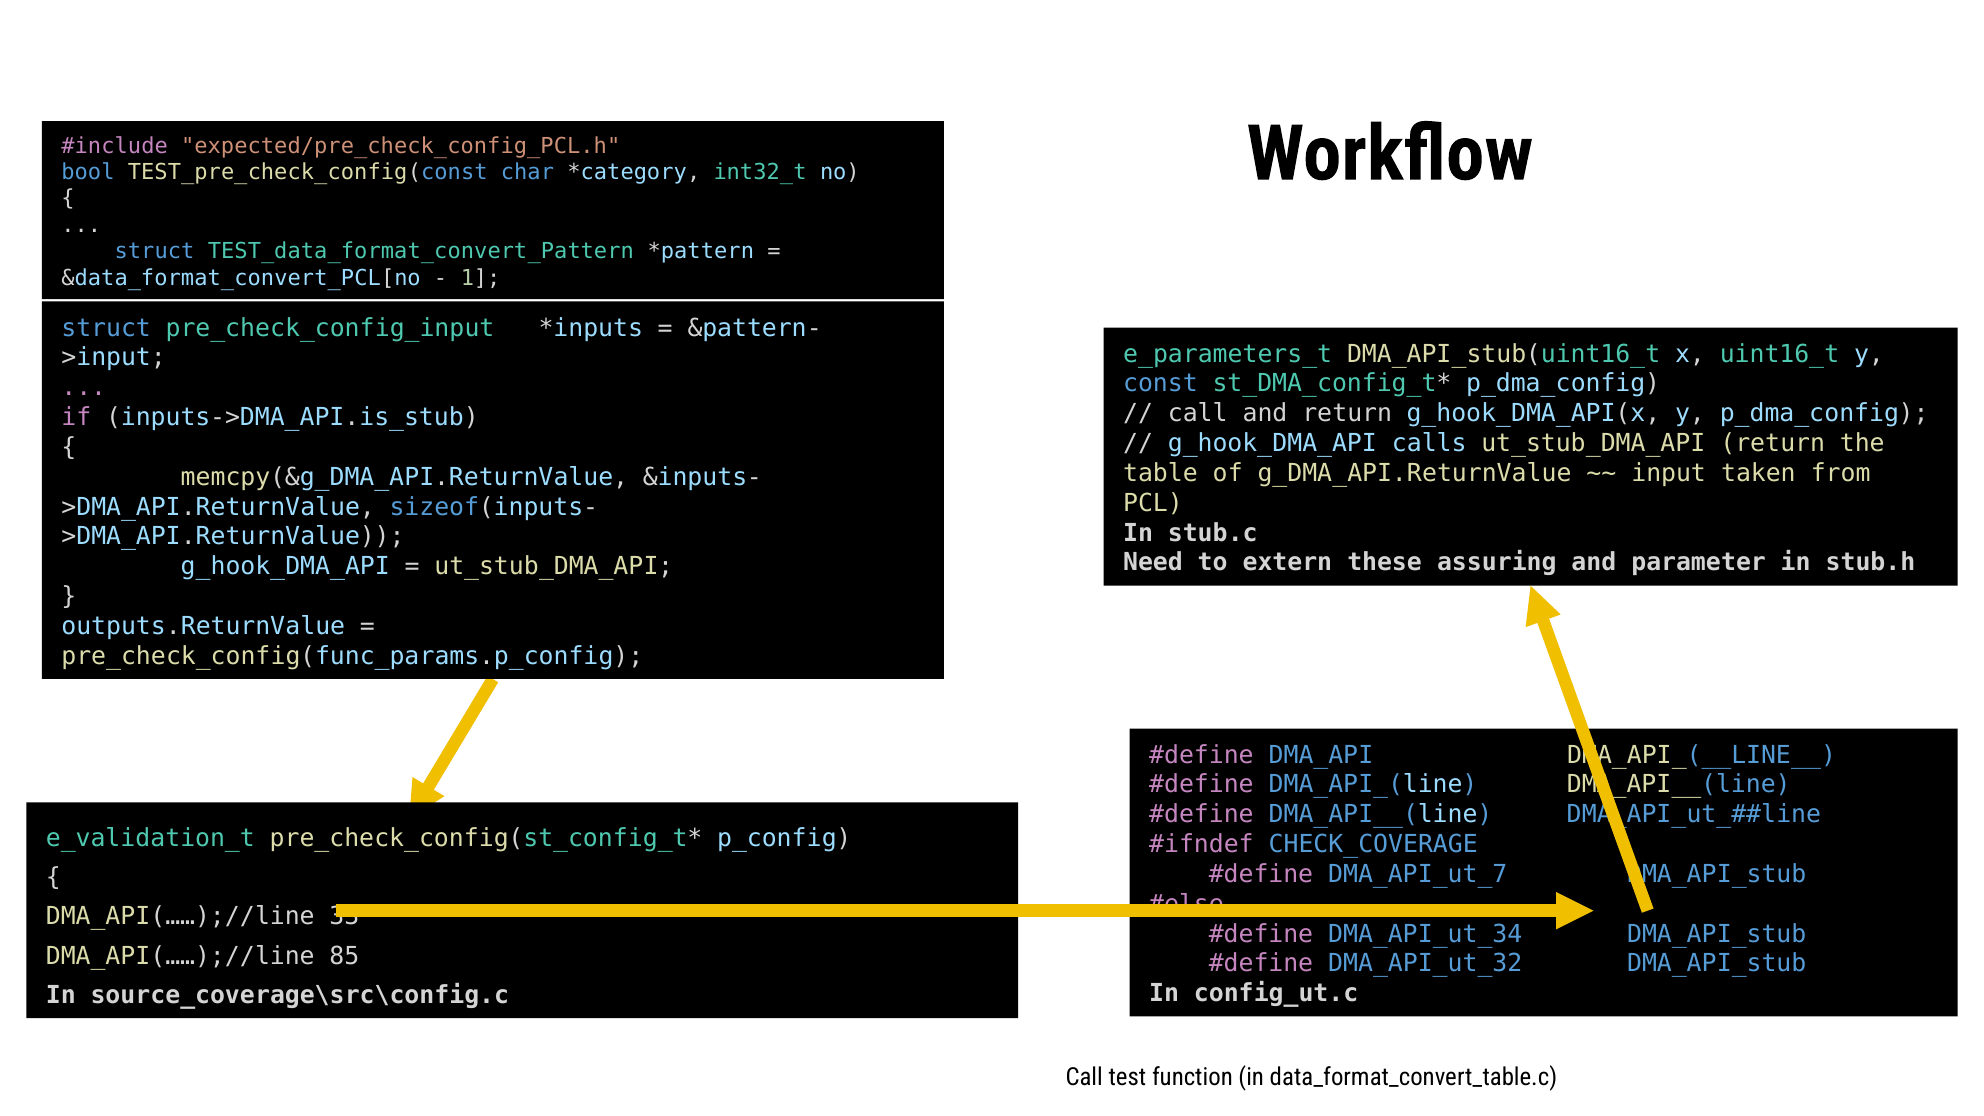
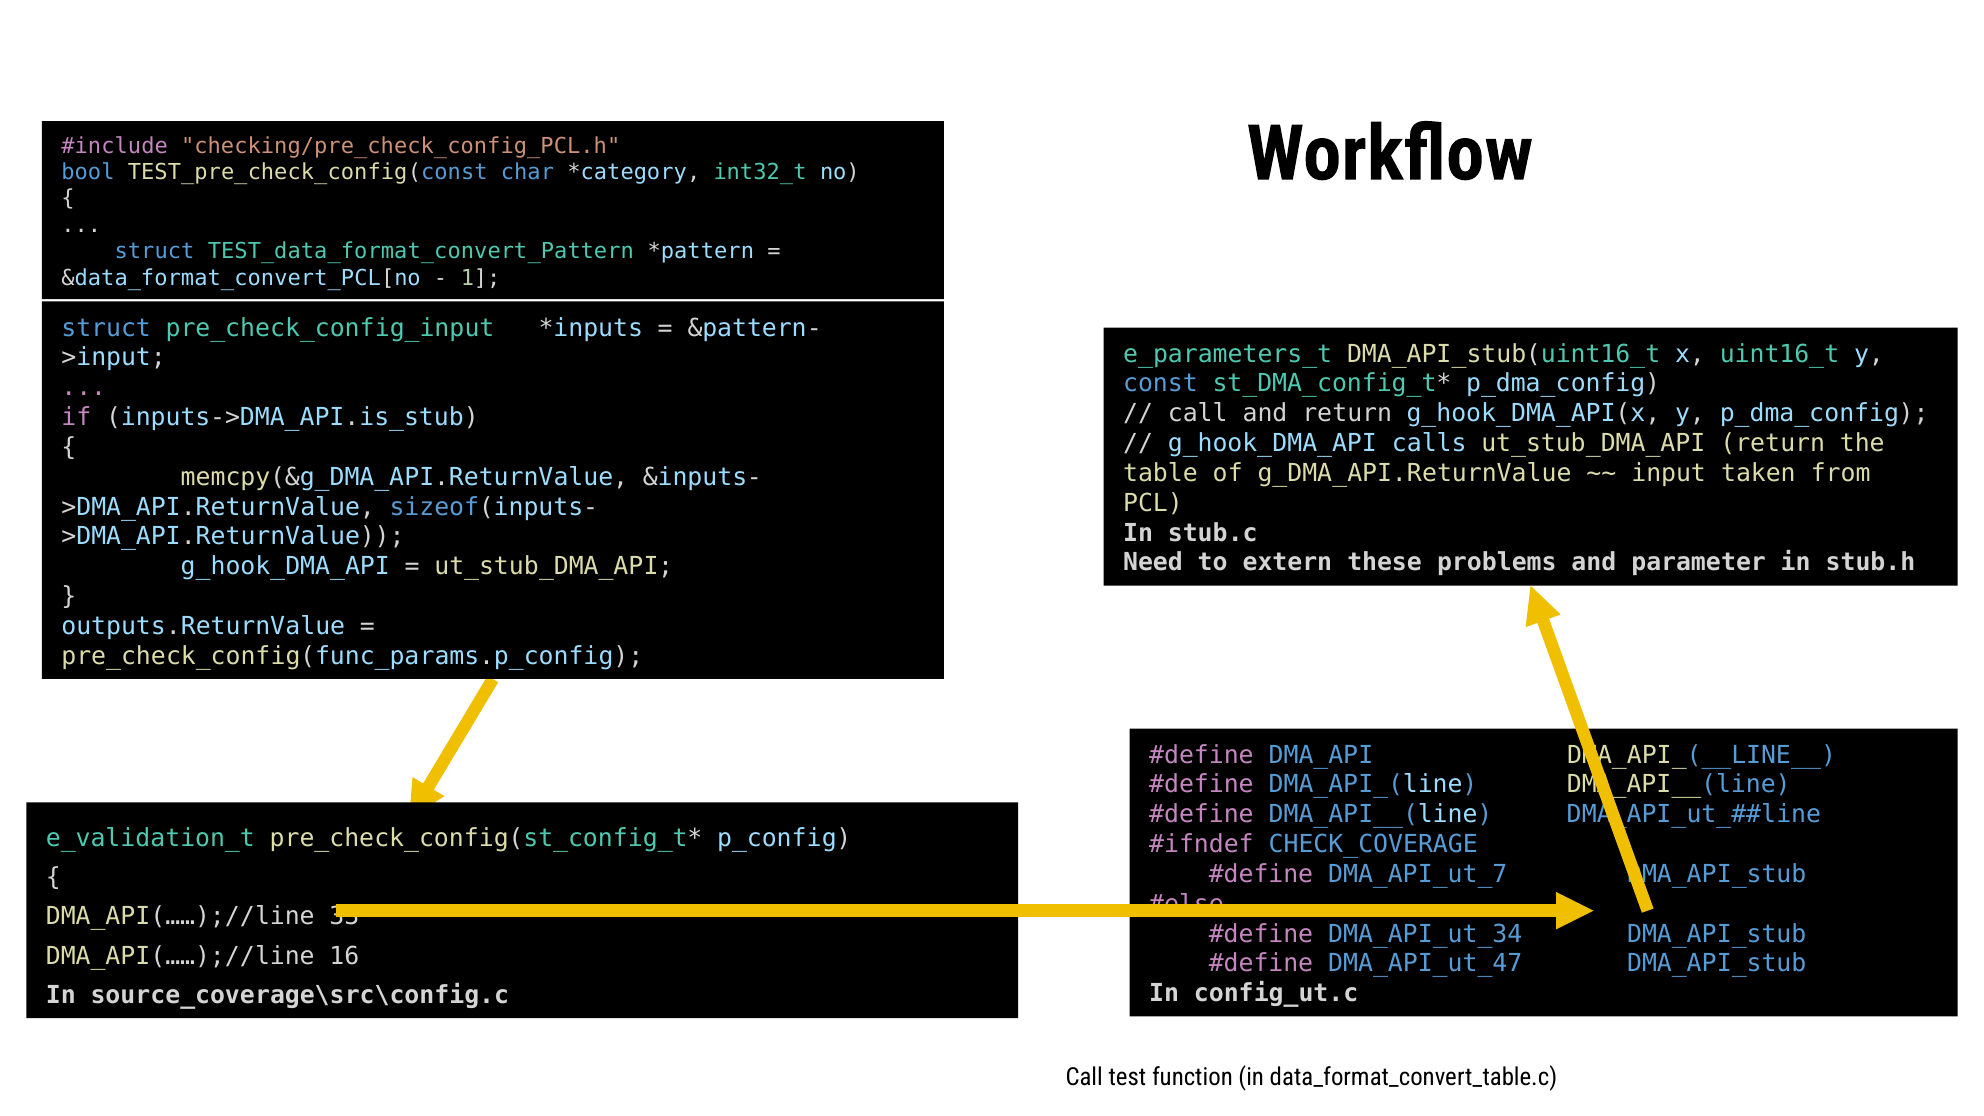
expected/pre_check_config_PCL.h: expected/pre_check_config_PCL.h -> checking/pre_check_config_PCL.h (401, 146)
assuring: assuring -> problems (1497, 563)
85: 85 -> 16 (344, 956)
DMA_API_ut_32: DMA_API_ut_32 -> DMA_API_ut_47 (1425, 964)
